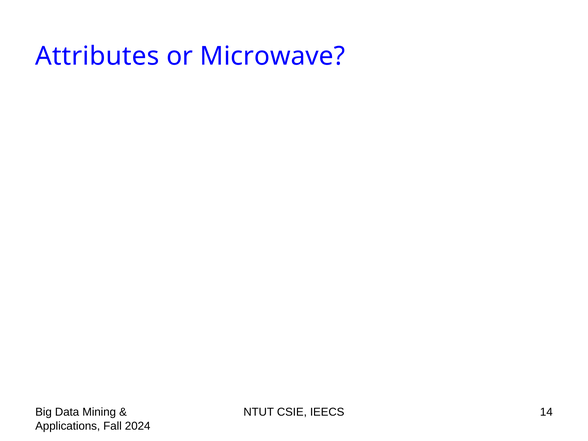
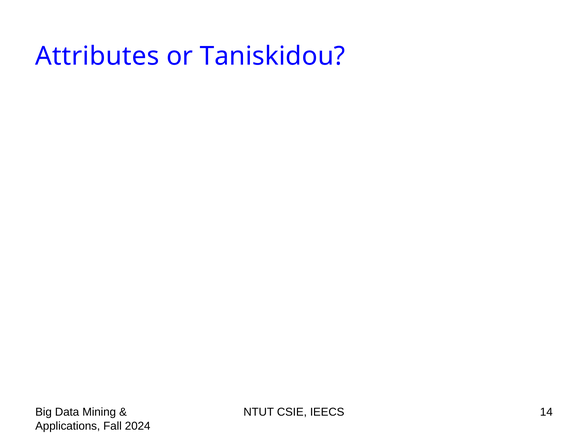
Microwave: Microwave -> Taniskidou (273, 56)
